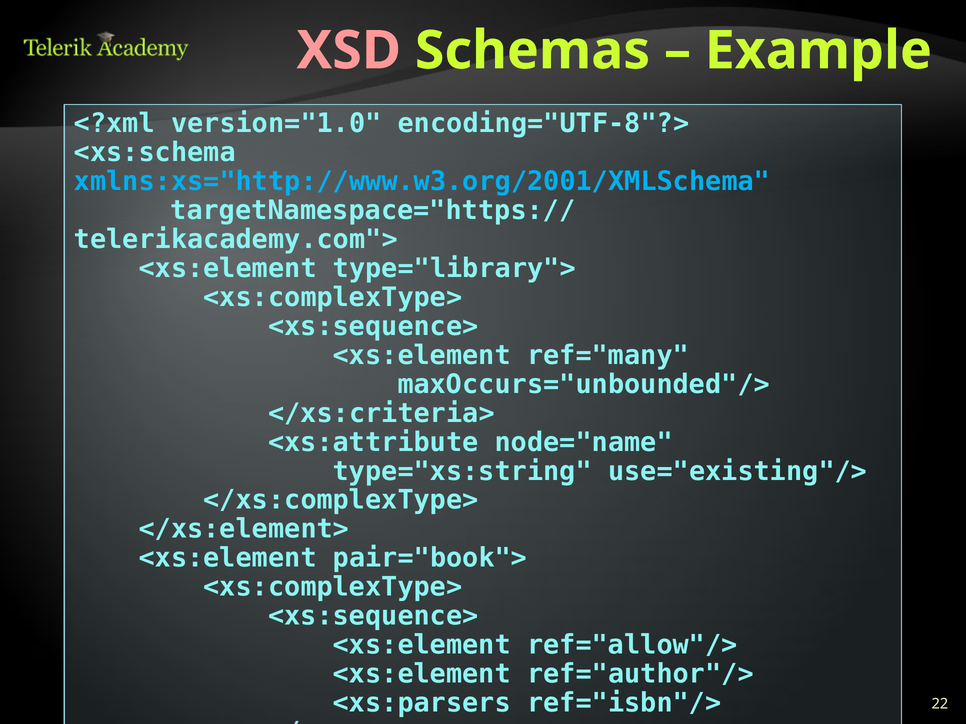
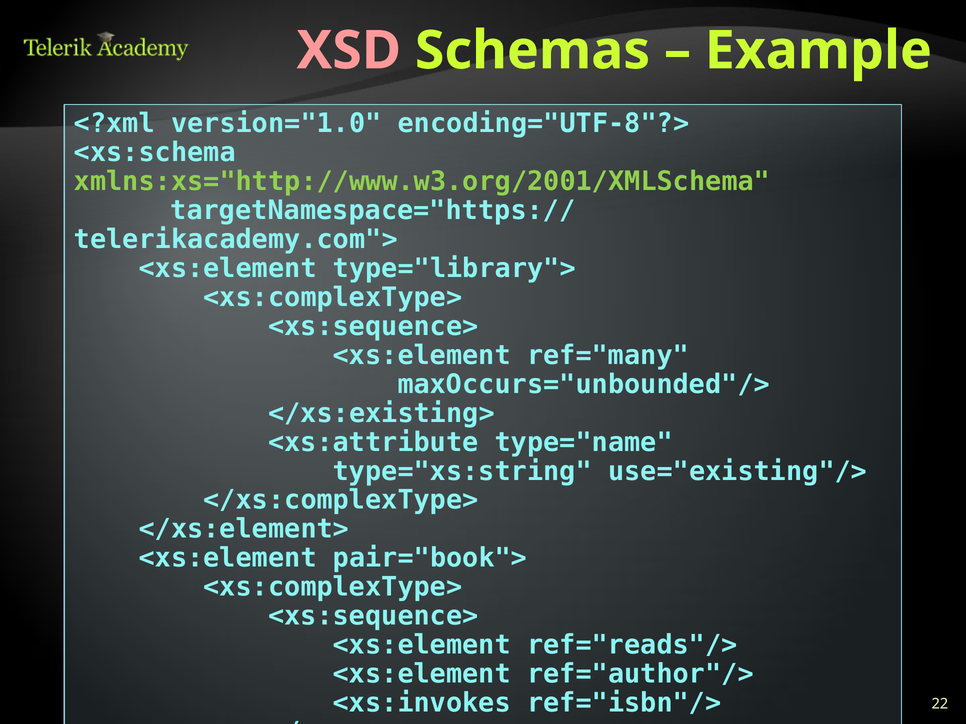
xmlns:xs="http://www.w3.org/2001/XMLSchema colour: light blue -> light green (422, 182)
</xs:criteria>: </xs:criteria> -> </xs:existing> (381, 414)
node="name: node="name -> type="name (584, 442)
ref="allow"/>: ref="allow"/> -> ref="reads"/> (632, 645)
<xs:parsers: <xs:parsers -> <xs:invokes (422, 703)
